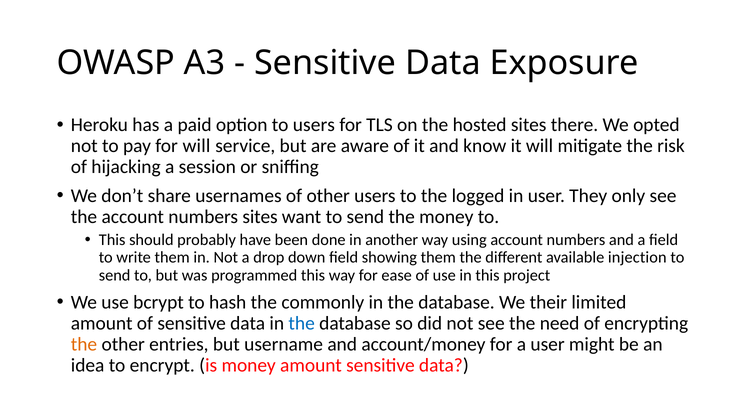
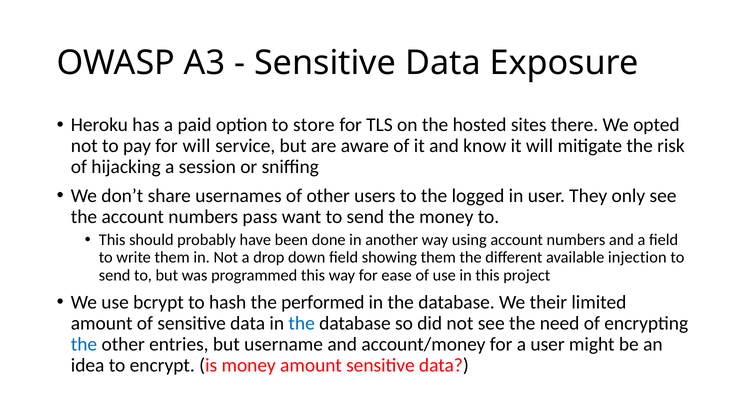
to users: users -> store (314, 125)
numbers sites: sites -> pass (260, 217)
commonly: commonly -> performed (323, 302)
the colour: orange -> blue (84, 344)
